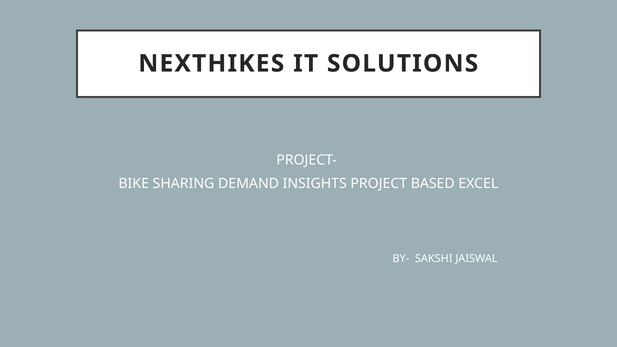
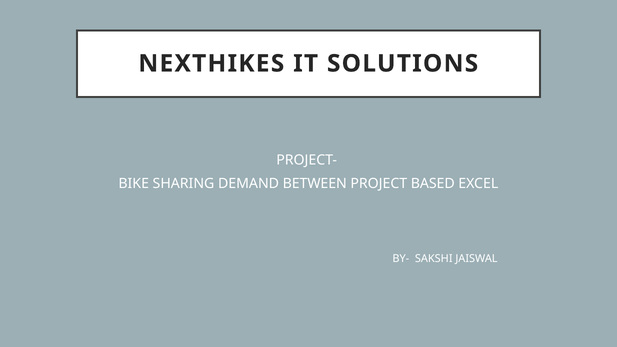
INSIGHTS: INSIGHTS -> BETWEEN (315, 184)
